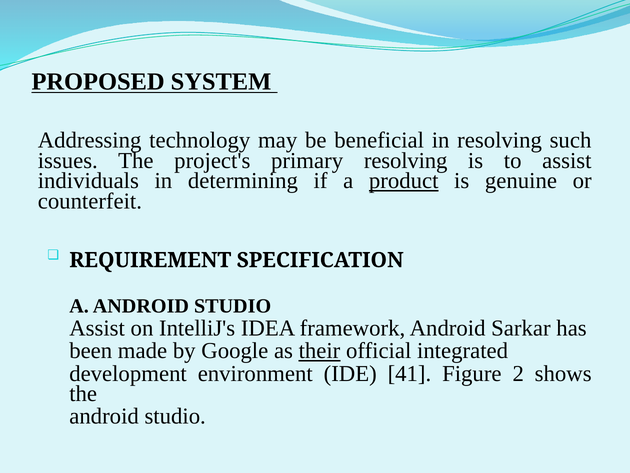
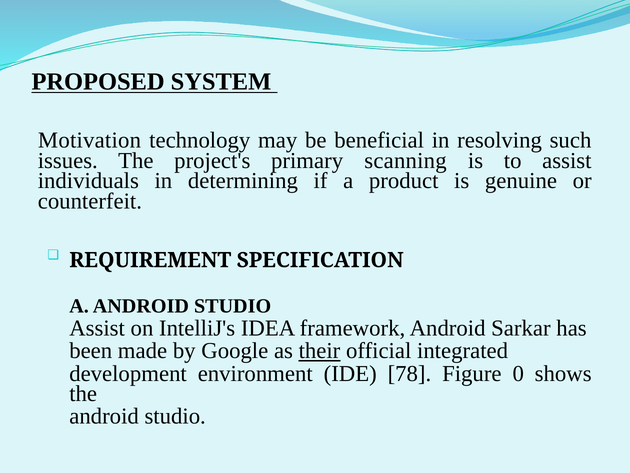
Addressing: Addressing -> Motivation (89, 140)
primary resolving: resolving -> scanning (406, 160)
product underline: present -> none (404, 181)
41: 41 -> 78 (409, 373)
2: 2 -> 0 (518, 373)
